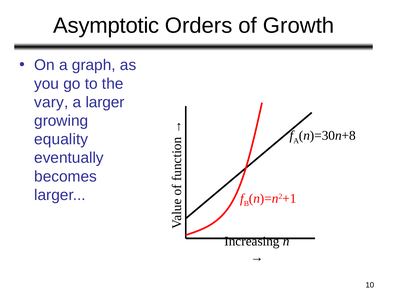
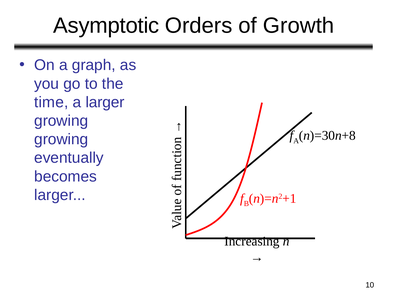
vary: vary -> time (51, 102)
equality: equality -> growing (61, 140)
